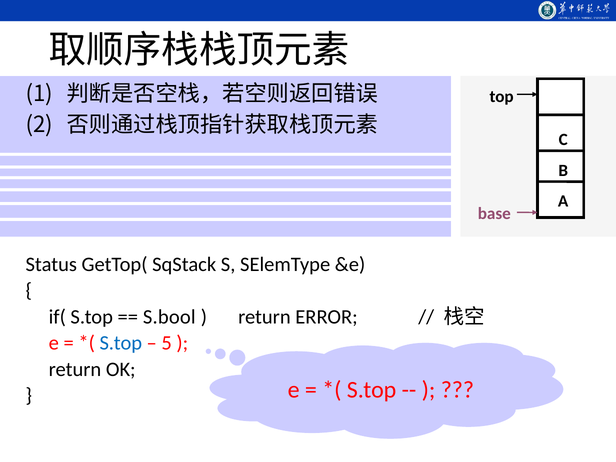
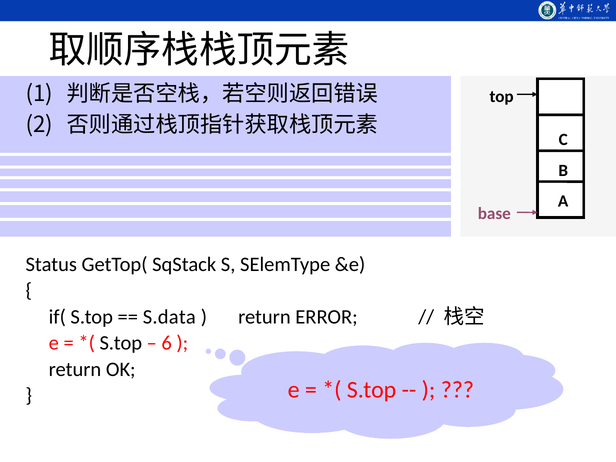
S.bool: S.bool -> S.data (169, 317)
S.top colour: blue -> black (121, 343)
5: 5 -> 6 (167, 343)
